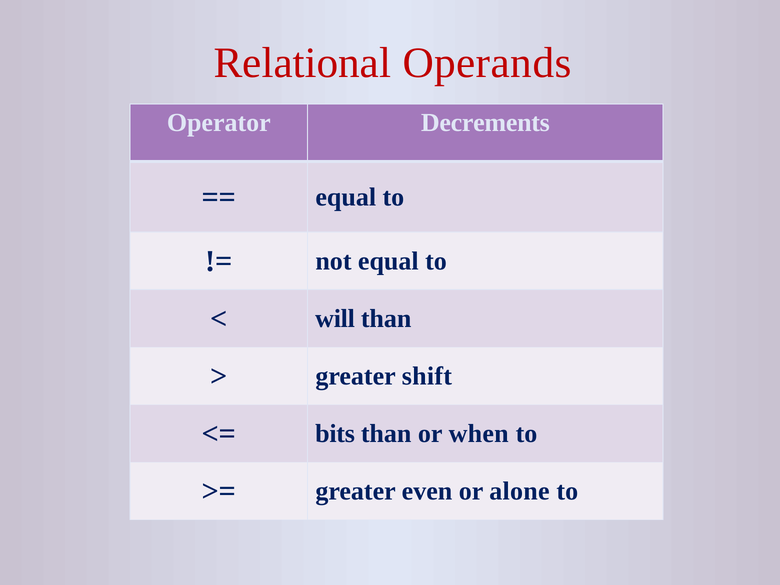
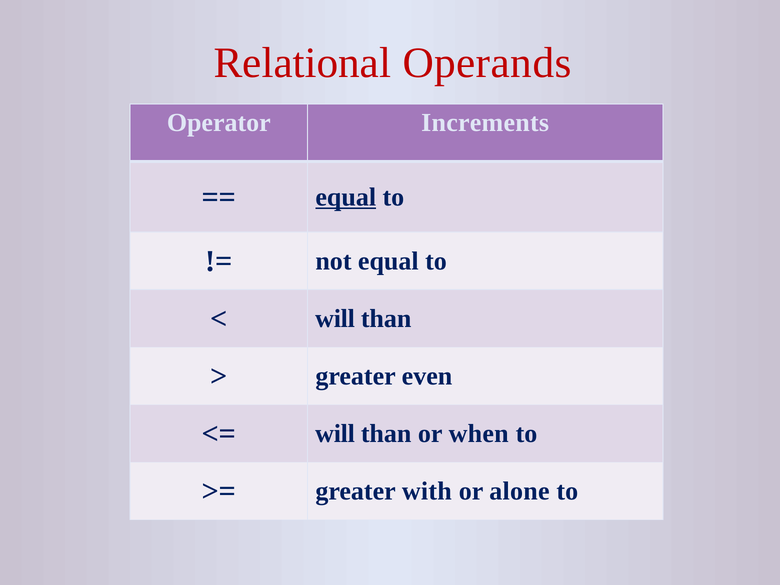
Decrements: Decrements -> Increments (485, 122)
equal underline: none -> present (346, 197)
shift: shift -> even (427, 376)
bits: bits -> will (335, 434)
even: even -> with (427, 491)
